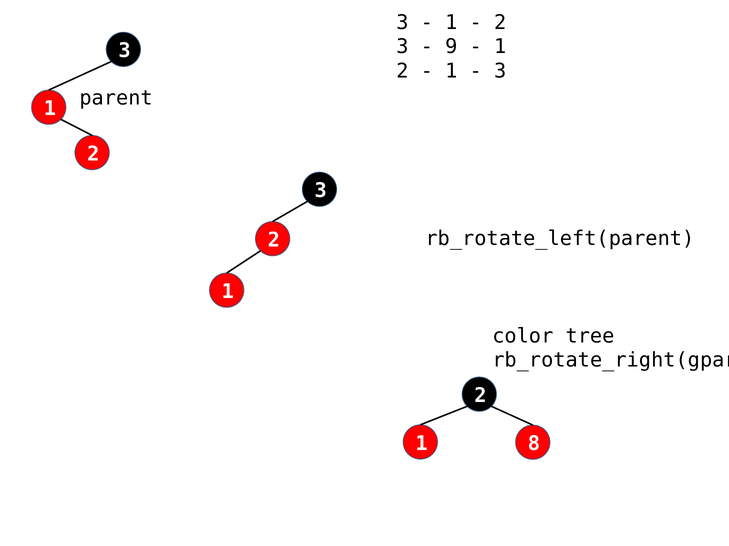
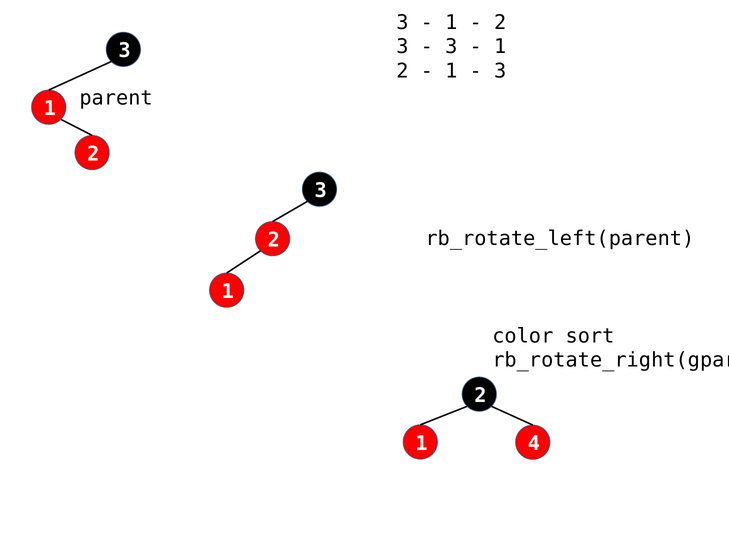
9: 9 -> 3 (451, 47)
tree: tree -> sort (590, 336)
8: 8 -> 4 (534, 444)
